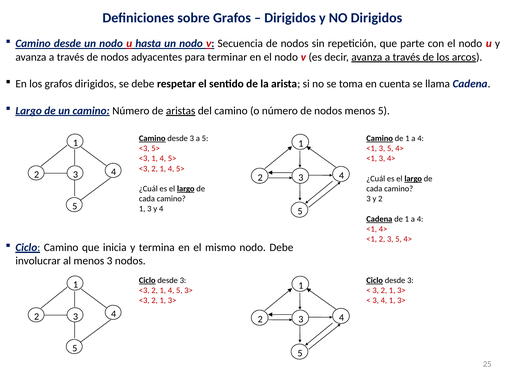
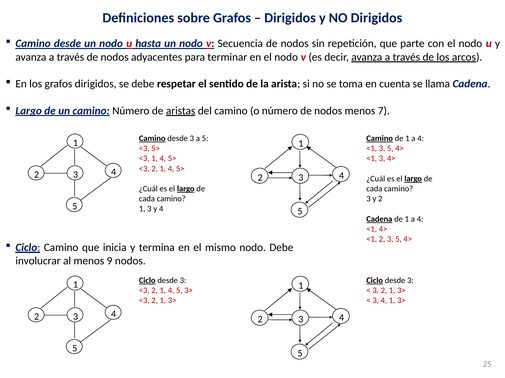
menos 5: 5 -> 7 (384, 111)
menos 3: 3 -> 9 (110, 261)
